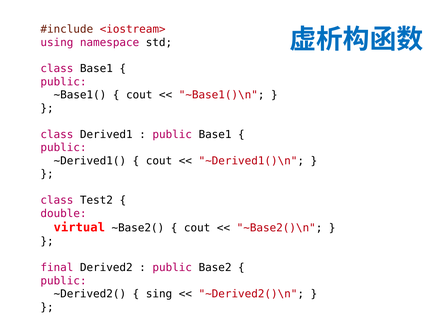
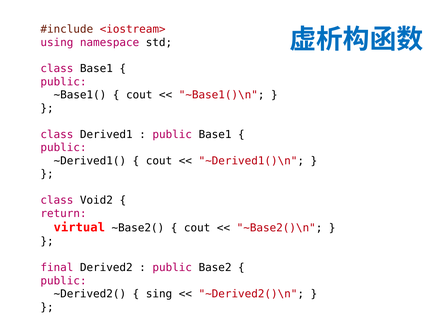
Test2: Test2 -> Void2 (96, 200)
double: double -> return (64, 213)
